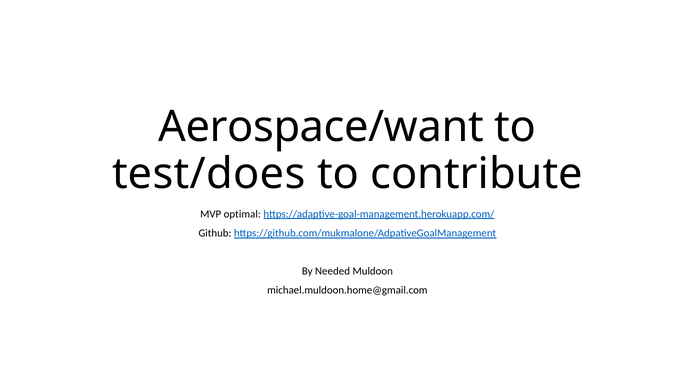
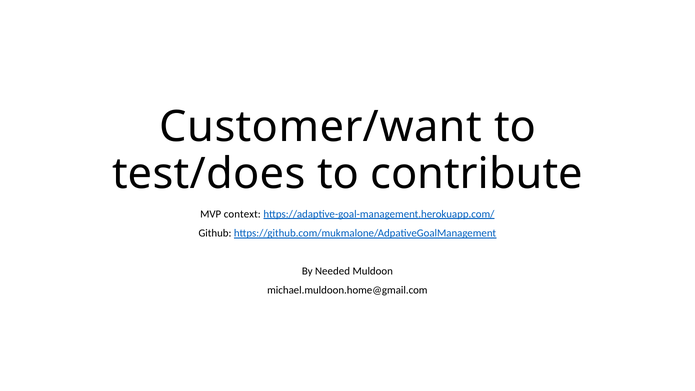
Aerospace/want: Aerospace/want -> Customer/want (321, 127)
optimal: optimal -> context (242, 214)
